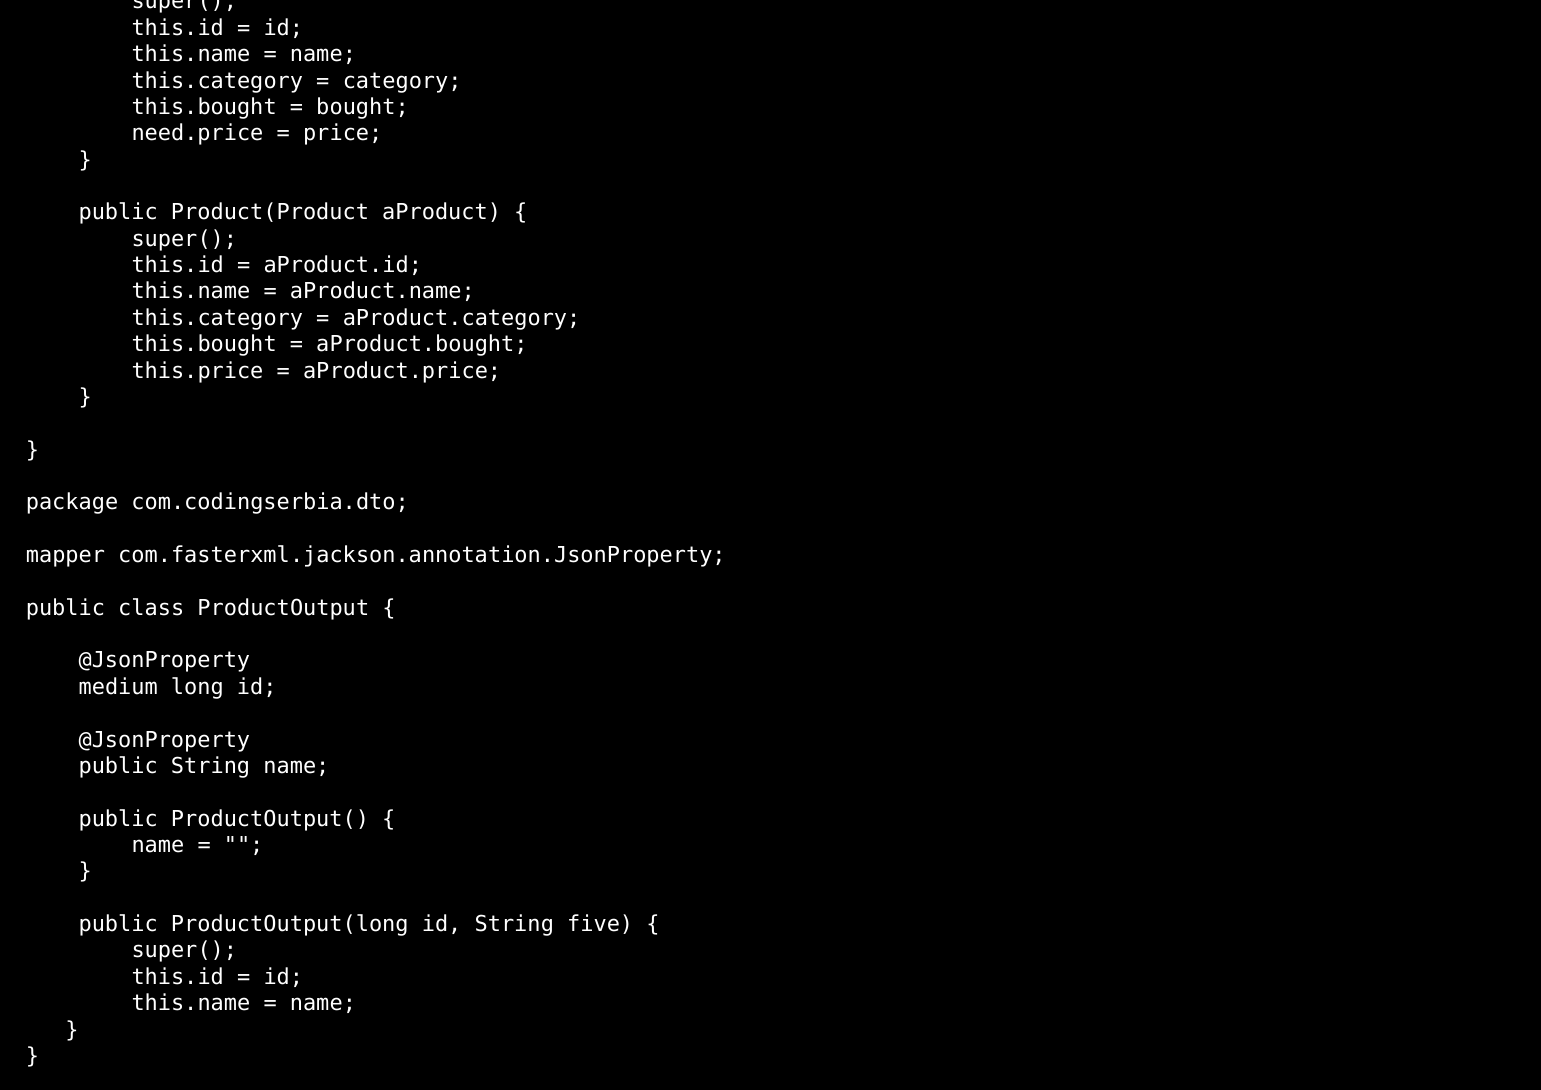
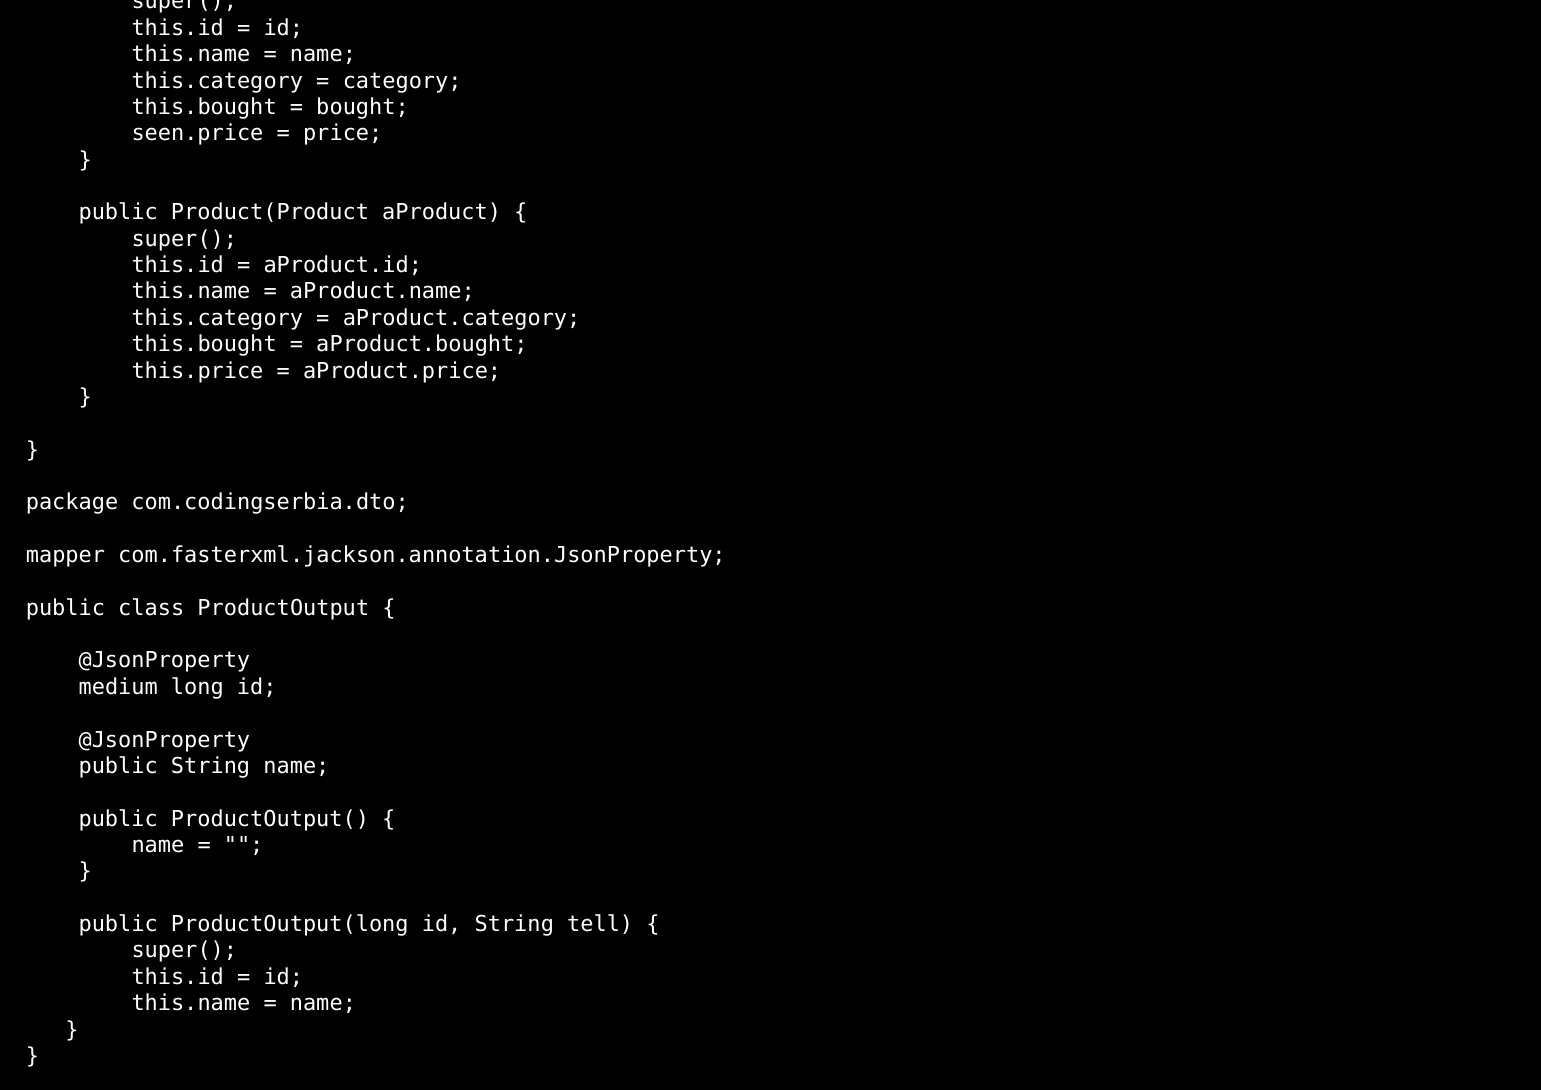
need.price: need.price -> seen.price (197, 133)
five: five -> tell (600, 924)
